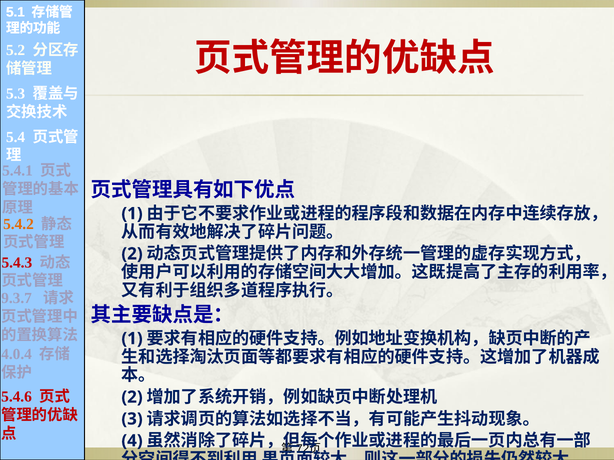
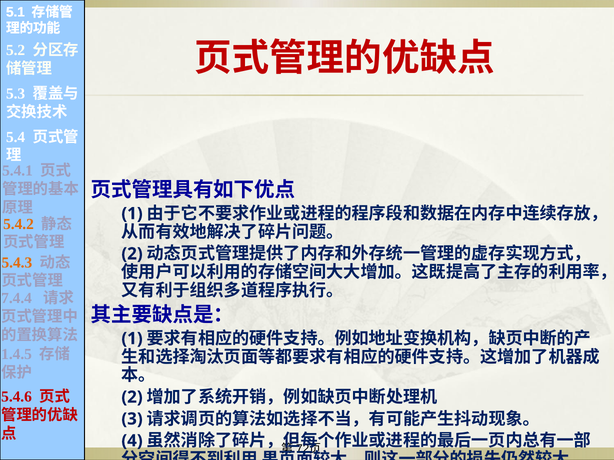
5.4.3 colour: red -> orange (17, 263)
9.3.7: 9.3.7 -> 7.4.4 (17, 299)
4.0.4: 4.0.4 -> 1.4.5 (17, 355)
